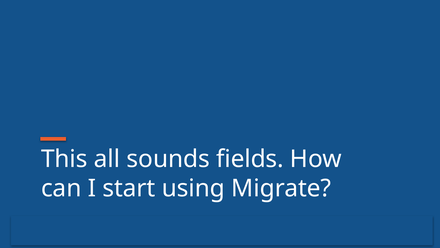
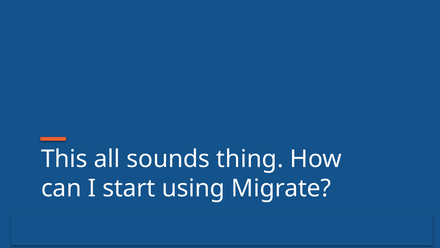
fields: fields -> thing (250, 159)
